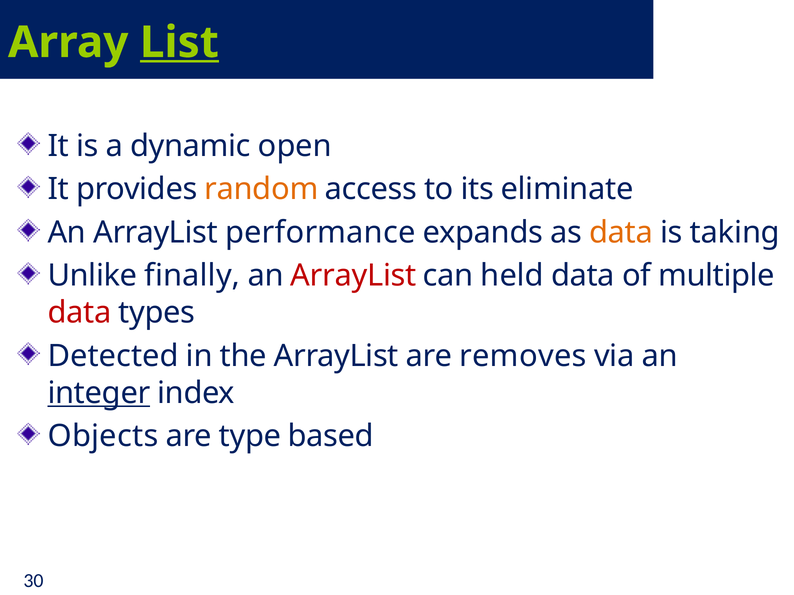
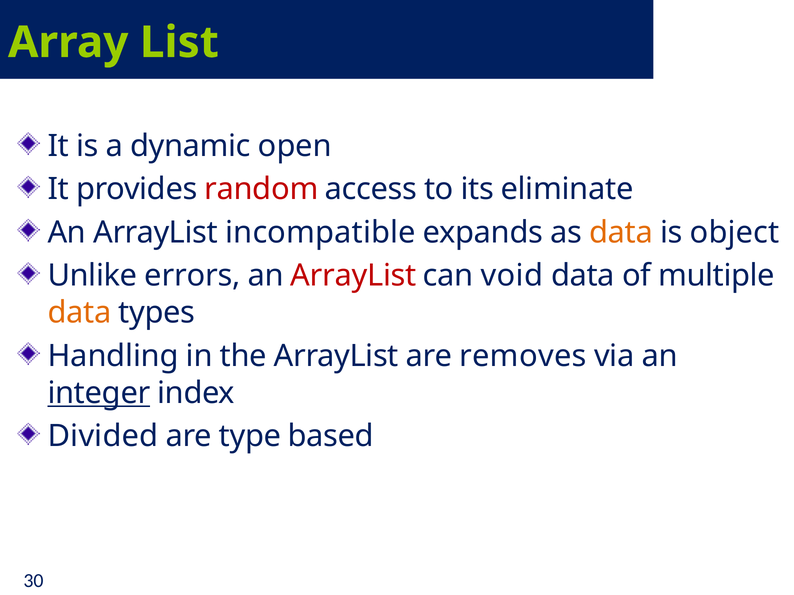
List underline: present -> none (179, 42)
random colour: orange -> red (261, 189)
performance: performance -> incompatible (320, 233)
taking: taking -> object (735, 233)
finally: finally -> errors (192, 276)
held: held -> void (512, 276)
data colour: red -> orange (80, 313)
Detected: Detected -> Handling (113, 356)
Objects: Objects -> Divided (103, 437)
